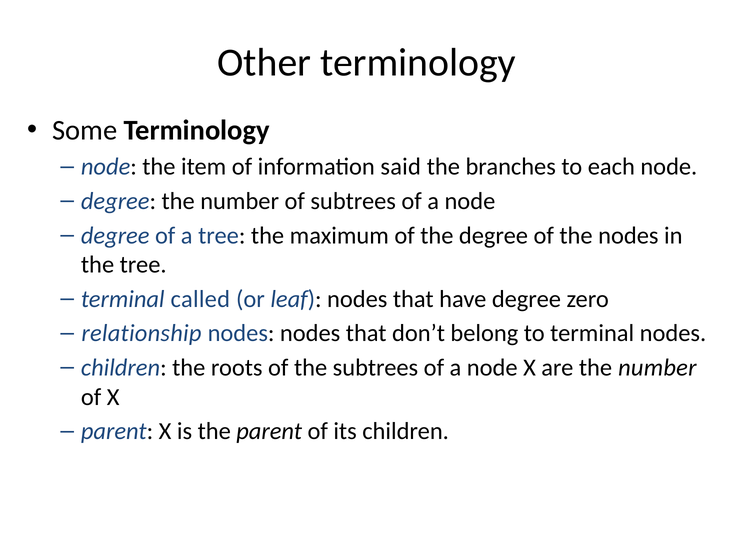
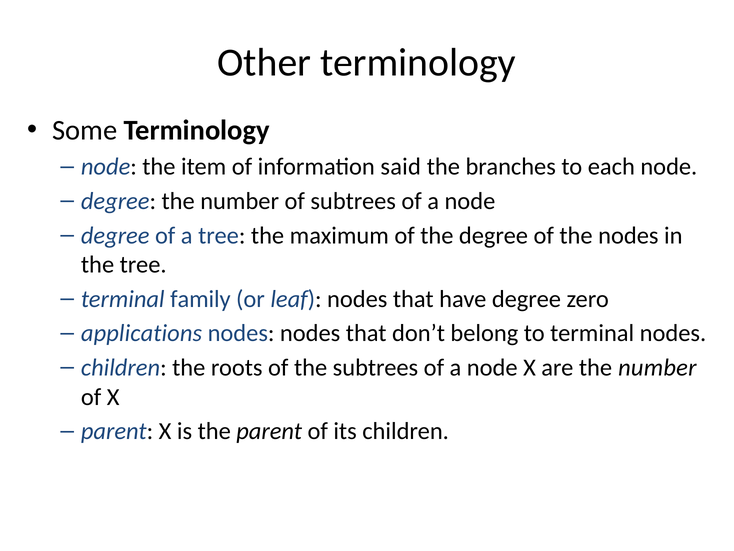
called: called -> family (200, 299)
relationship: relationship -> applications (142, 333)
